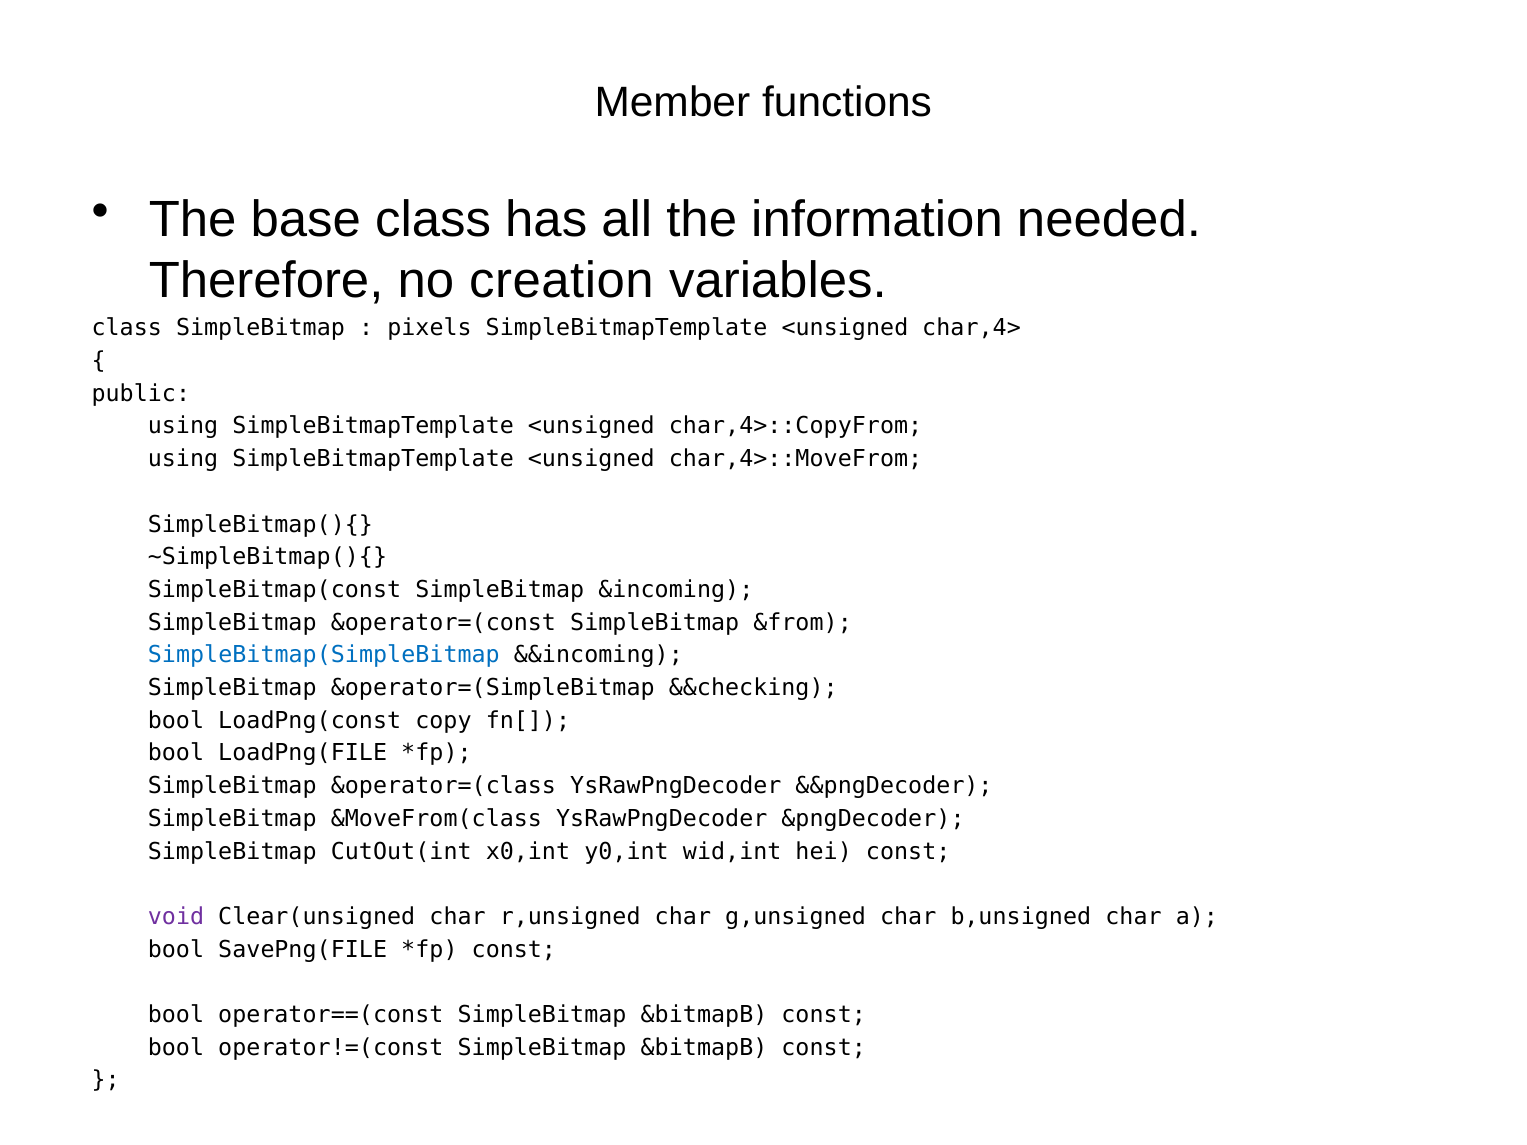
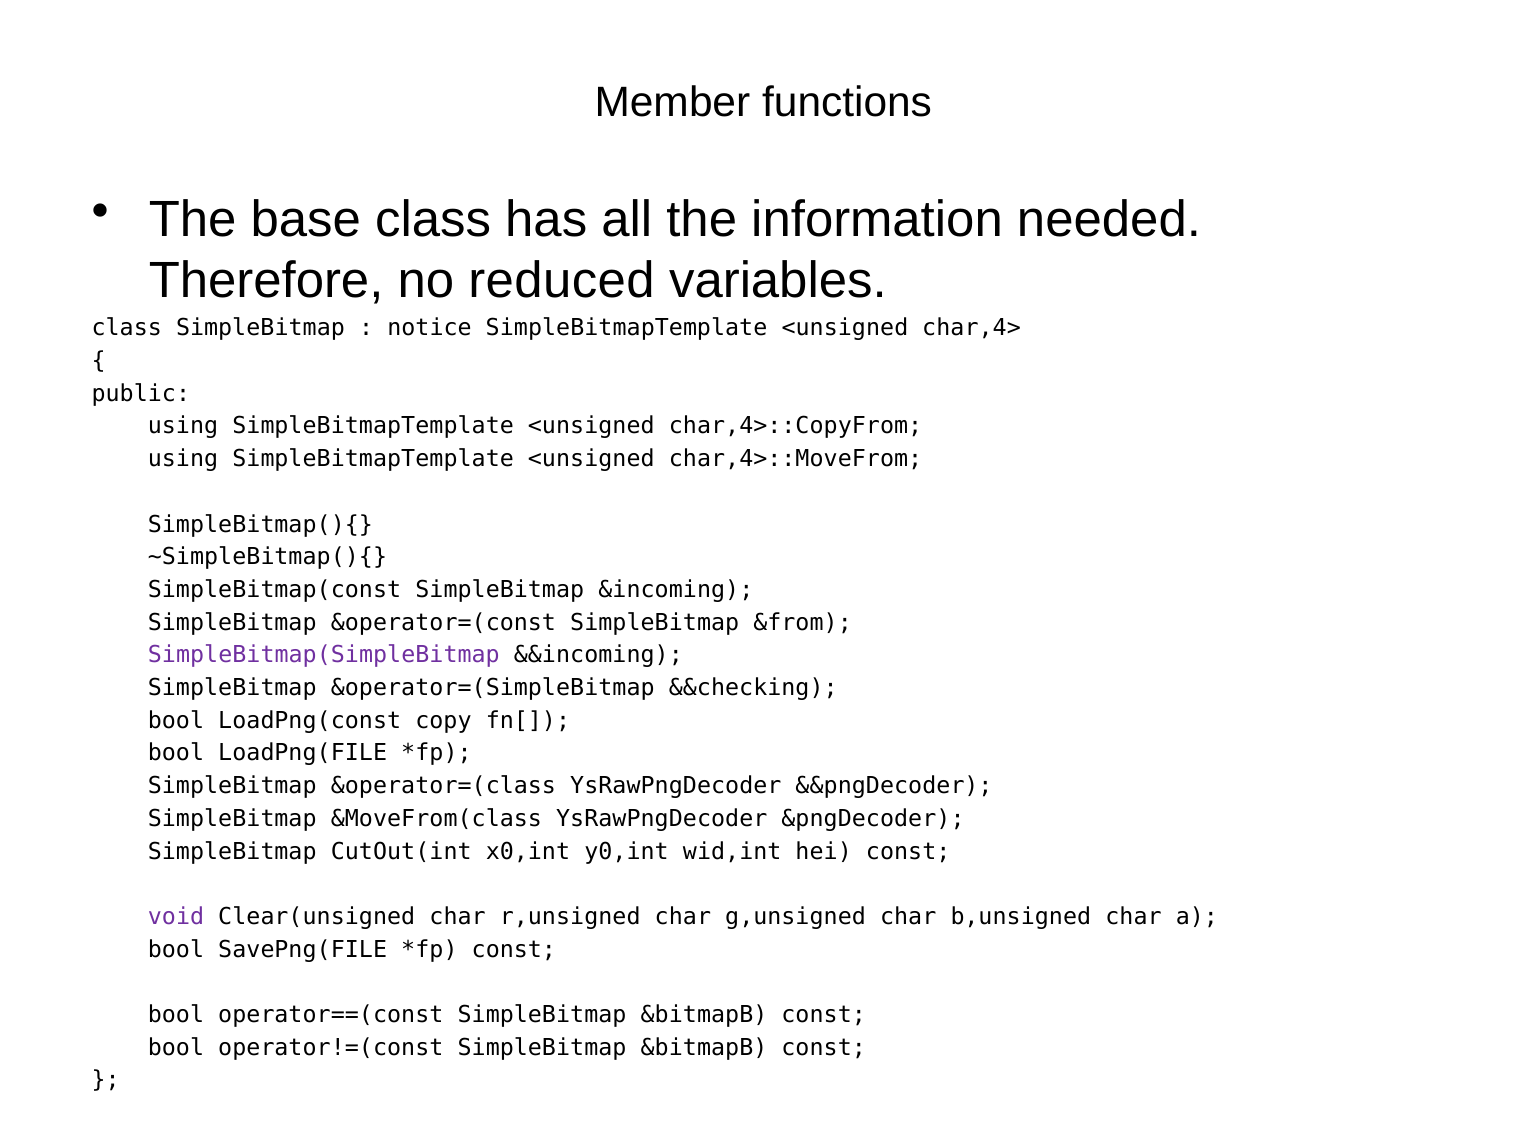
creation: creation -> reduced (562, 281)
pixels: pixels -> notice (430, 328)
SimpleBitmap(SimpleBitmap colour: blue -> purple (324, 655)
